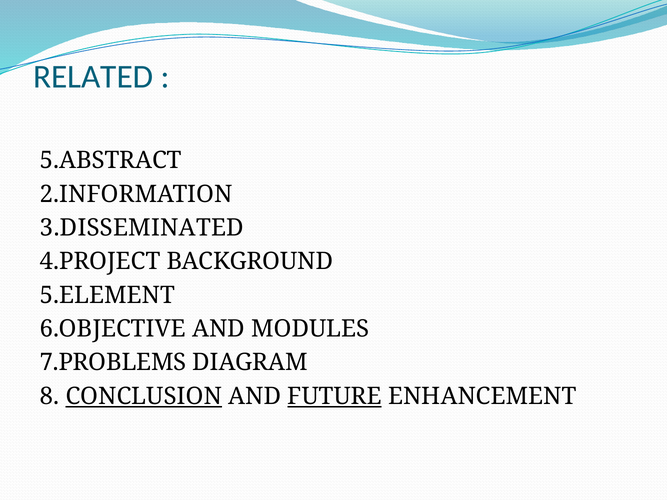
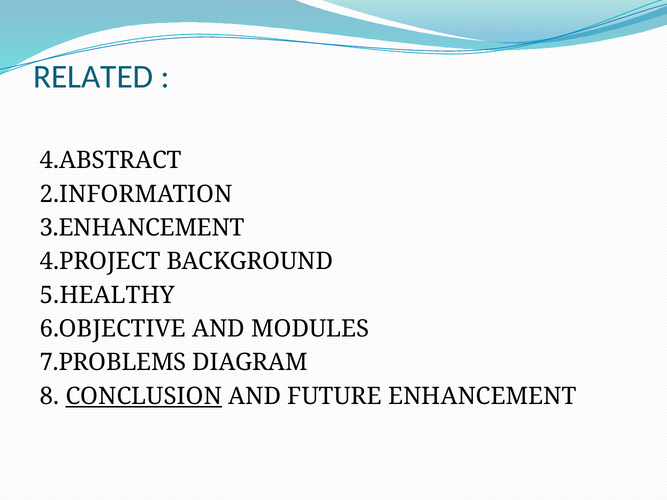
5.ABSTRACT: 5.ABSTRACT -> 4.ABSTRACT (111, 161)
3.DISSEMINATED: 3.DISSEMINATED -> 3.ENHANCEMENT (142, 228)
5.ELEMENT: 5.ELEMENT -> 5.HEALTHY (107, 295)
FUTURE underline: present -> none (335, 396)
